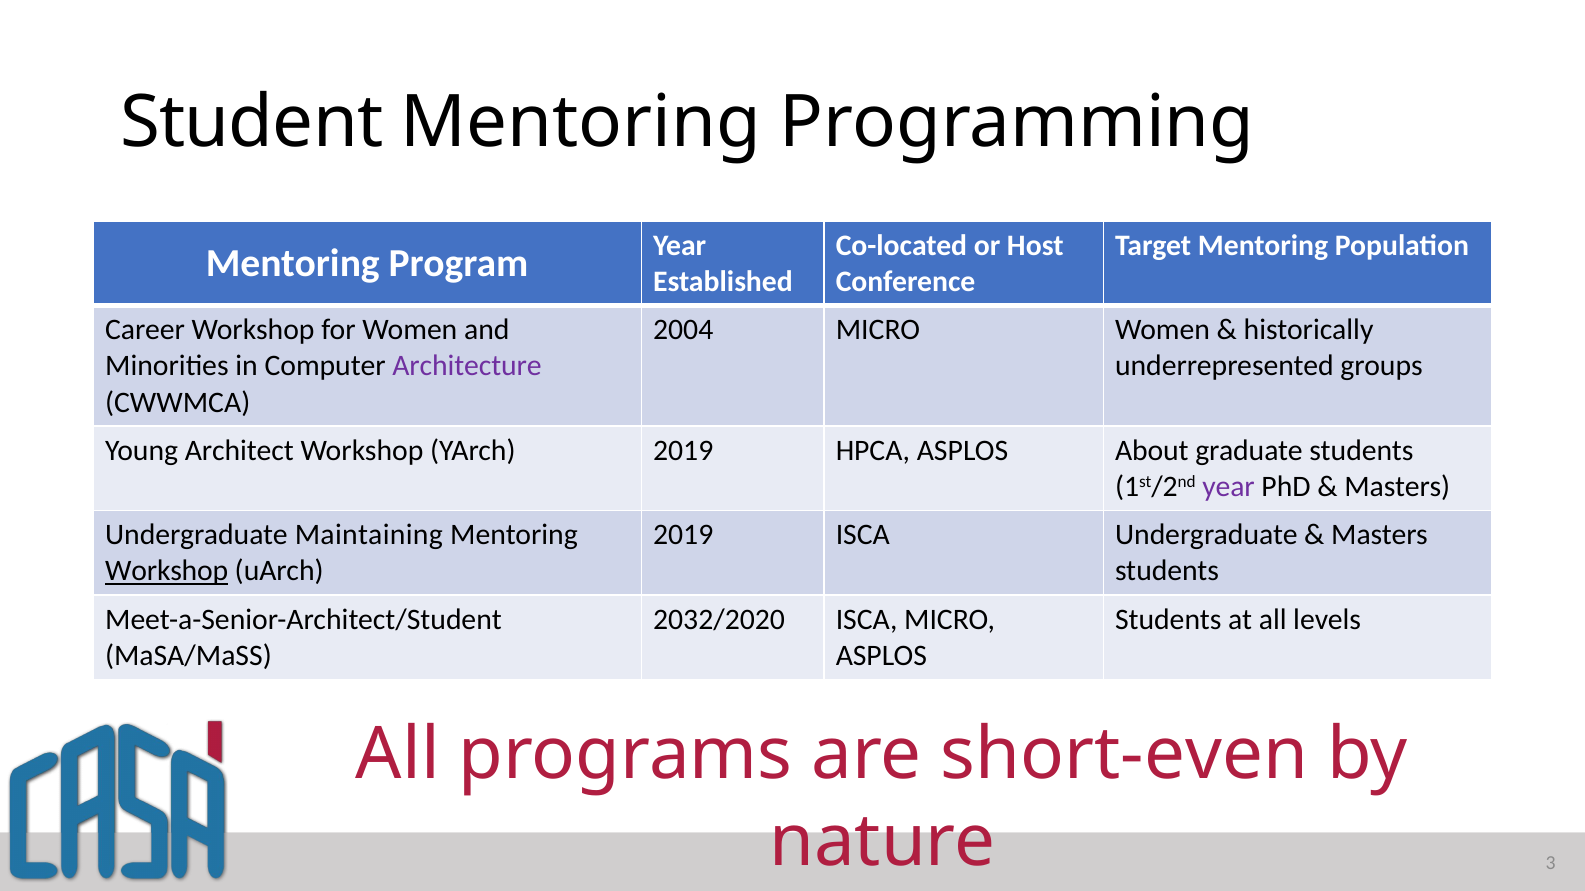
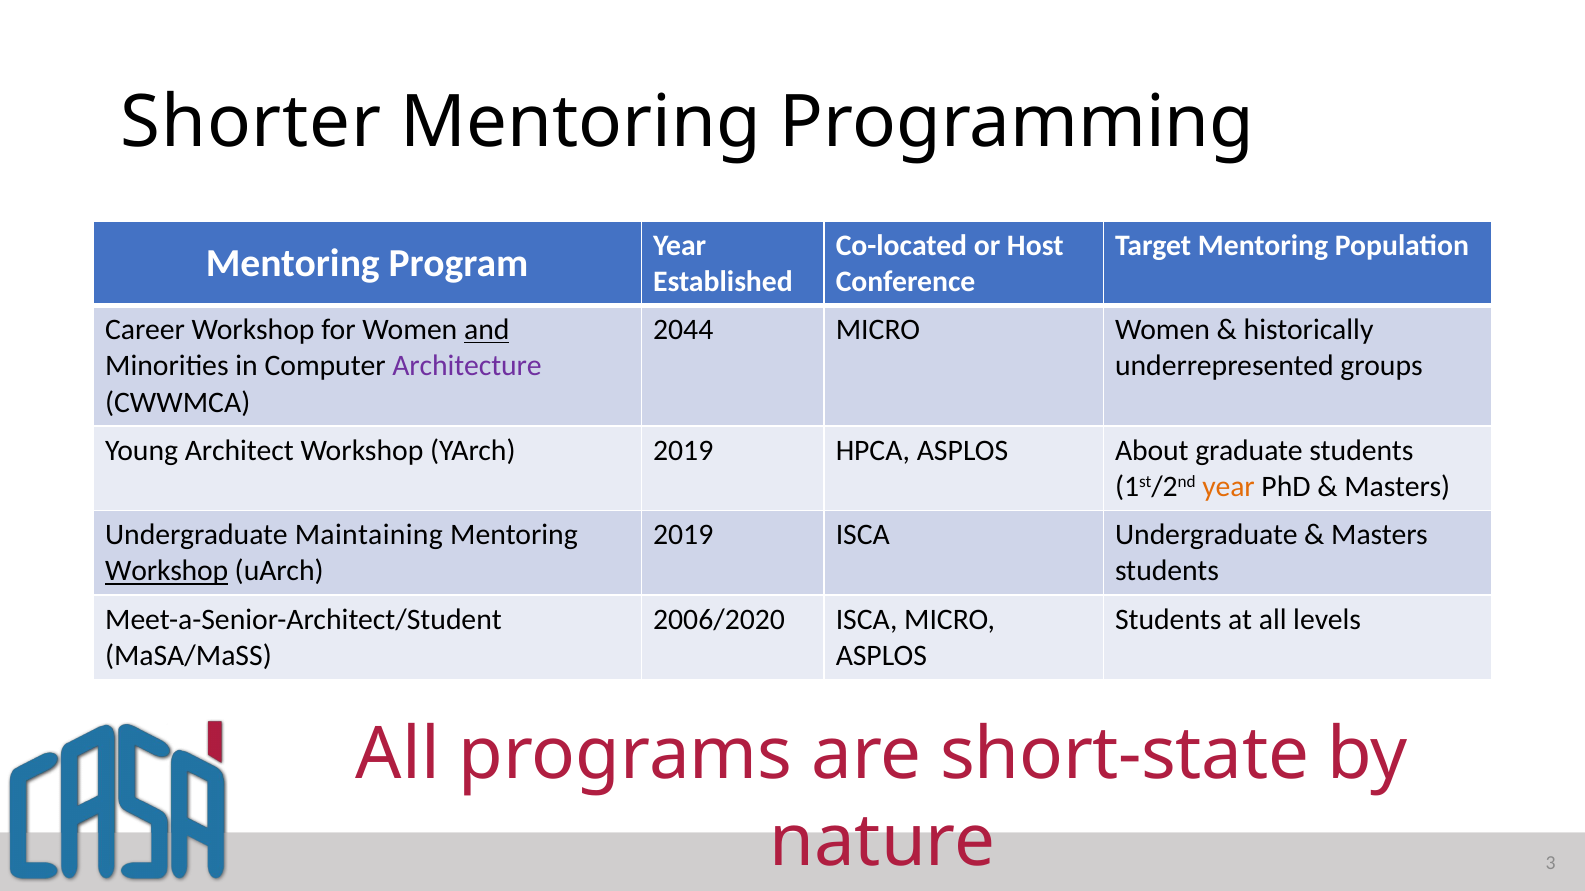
Student: Student -> Shorter (251, 123)
and underline: none -> present (487, 330)
2004: 2004 -> 2044 (683, 330)
year colour: purple -> orange (1229, 487)
2032/2020: 2032/2020 -> 2006/2020 (719, 620)
short-even: short-even -> short-state (1125, 755)
